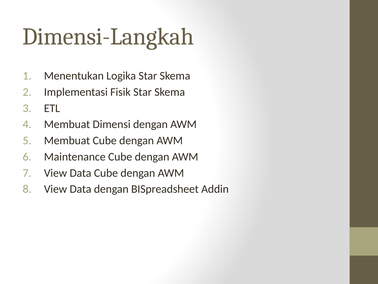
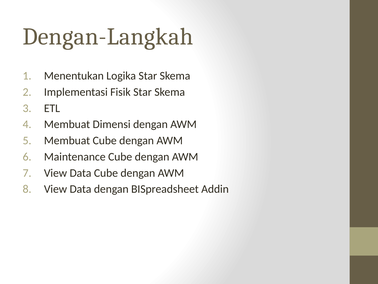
Dimensi-Langkah: Dimensi-Langkah -> Dengan-Langkah (108, 37)
